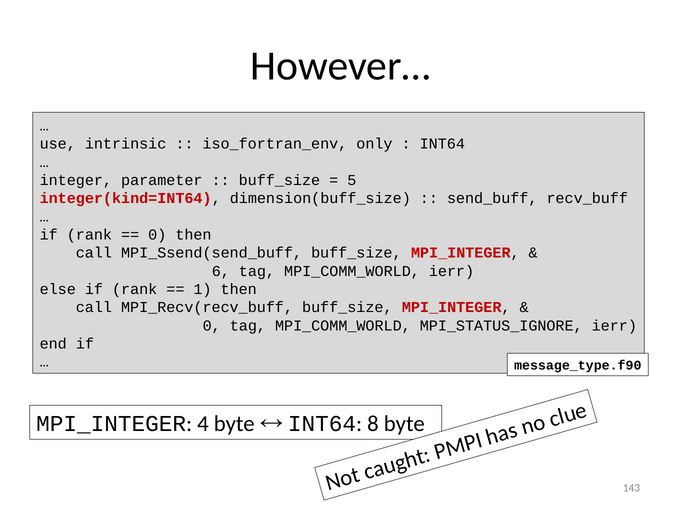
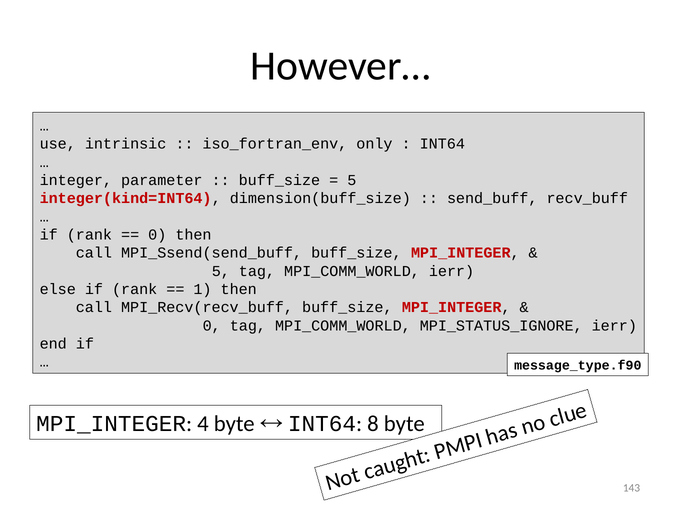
6: 6 -> 5 (221, 271)
